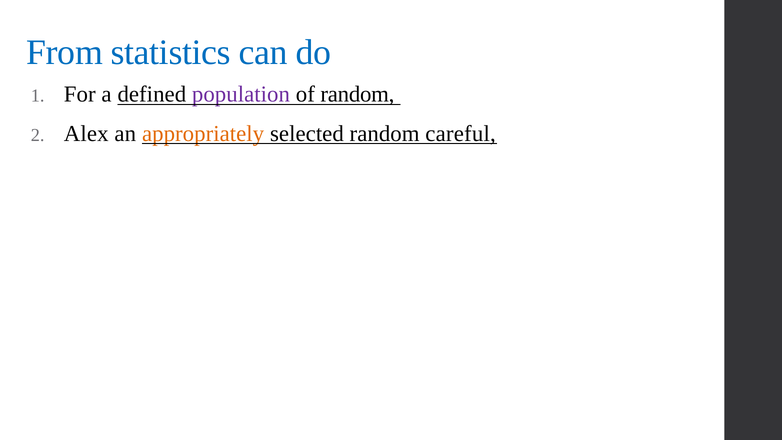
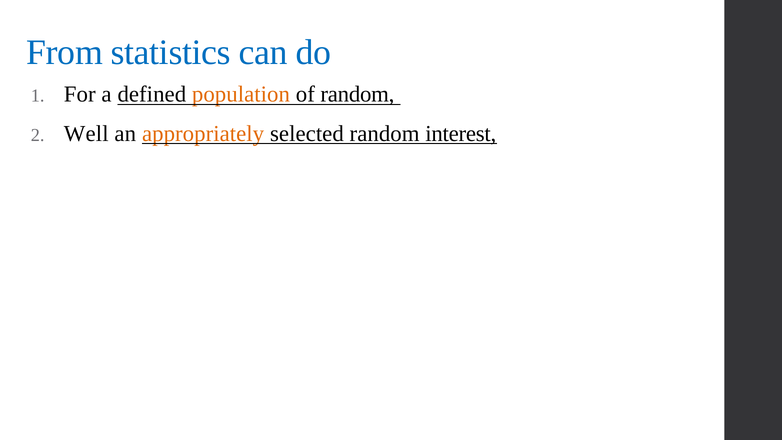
population colour: purple -> orange (241, 94)
Alex: Alex -> Well (86, 133)
careful: careful -> interest (461, 133)
